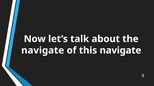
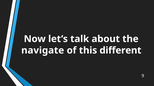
this navigate: navigate -> different (120, 51)
